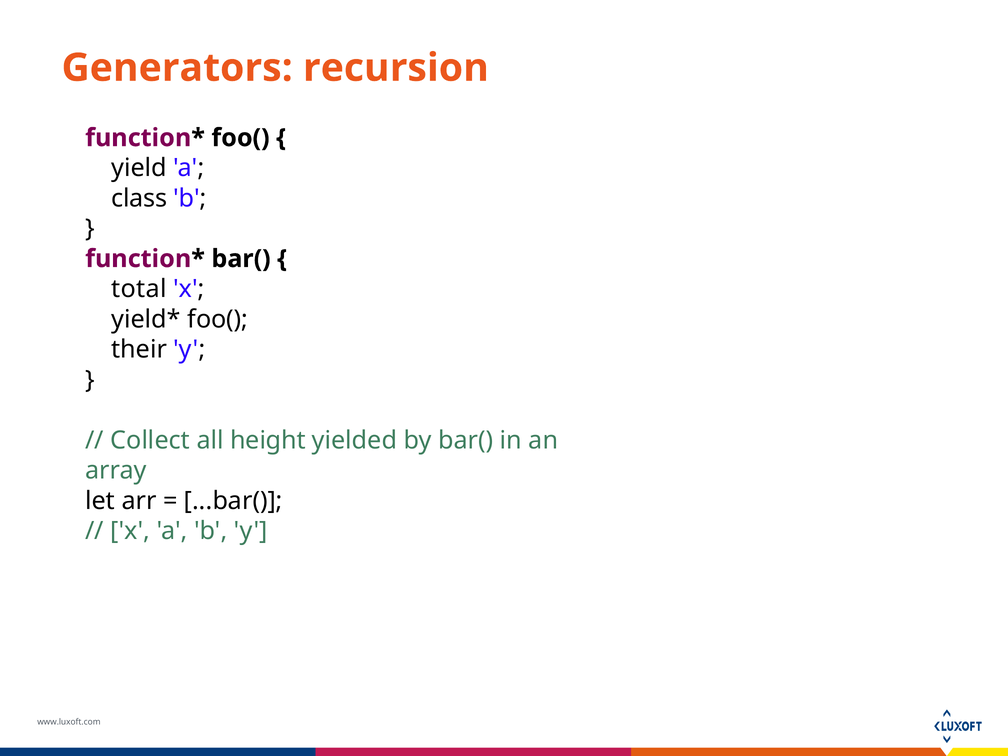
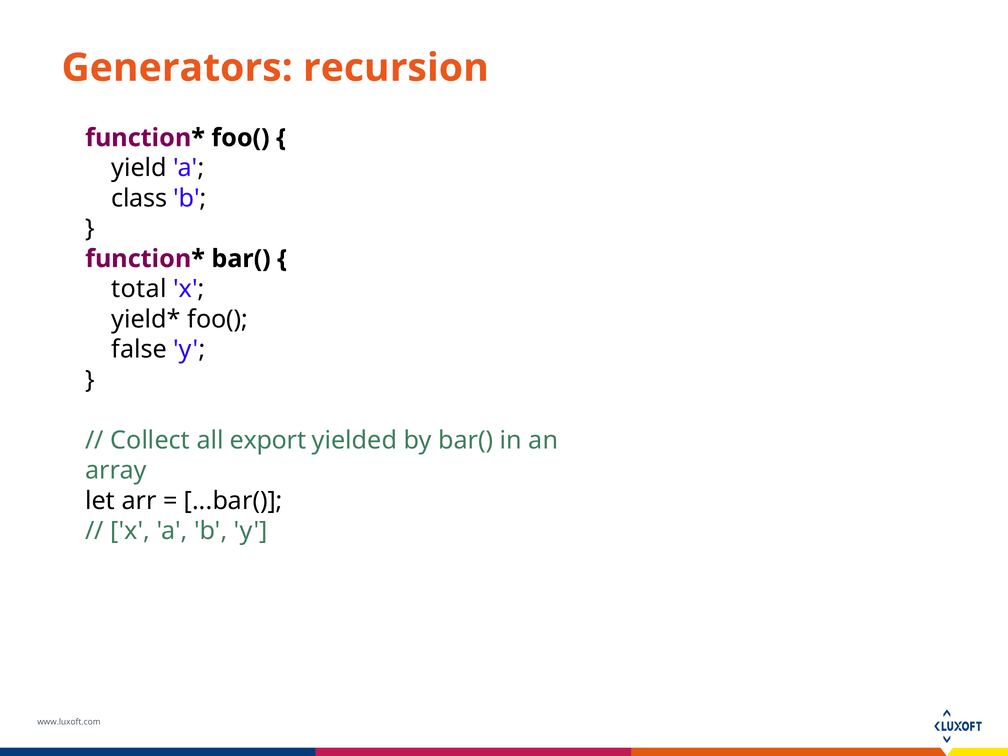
their: their -> false (139, 350)
height: height -> export (268, 440)
